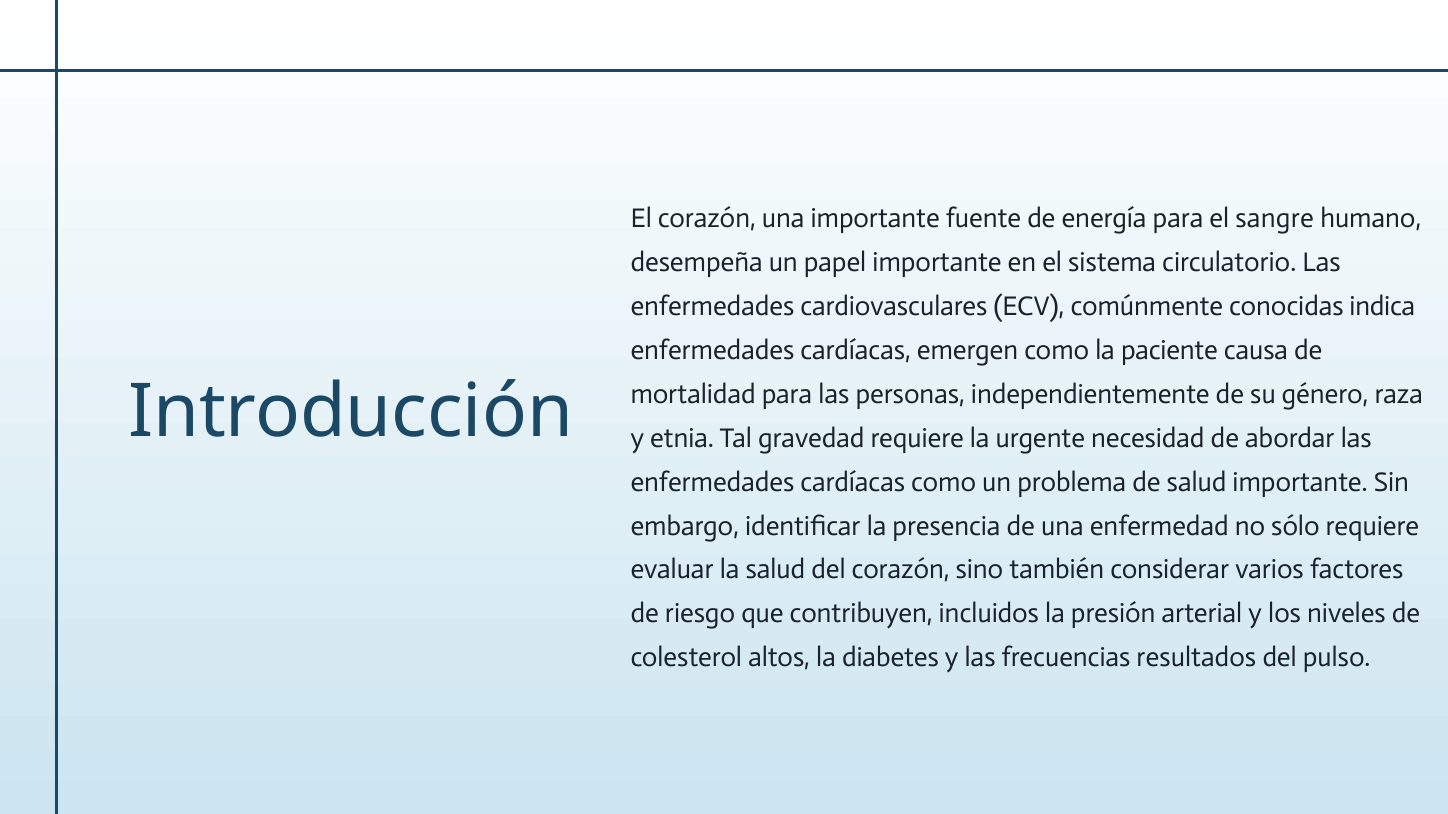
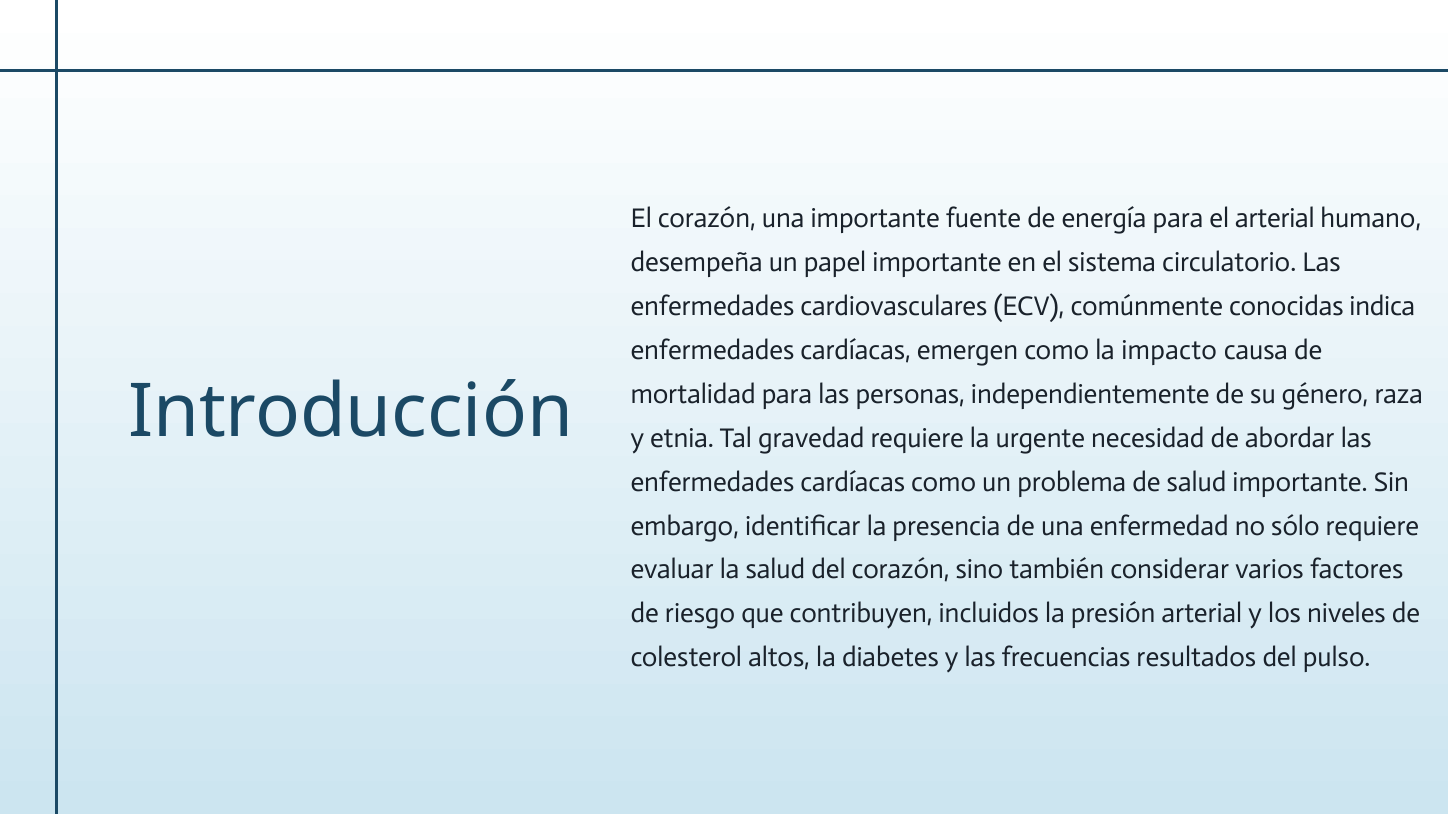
el sangre: sangre -> arterial (1275, 219)
paciente: paciente -> impacto (1169, 351)
